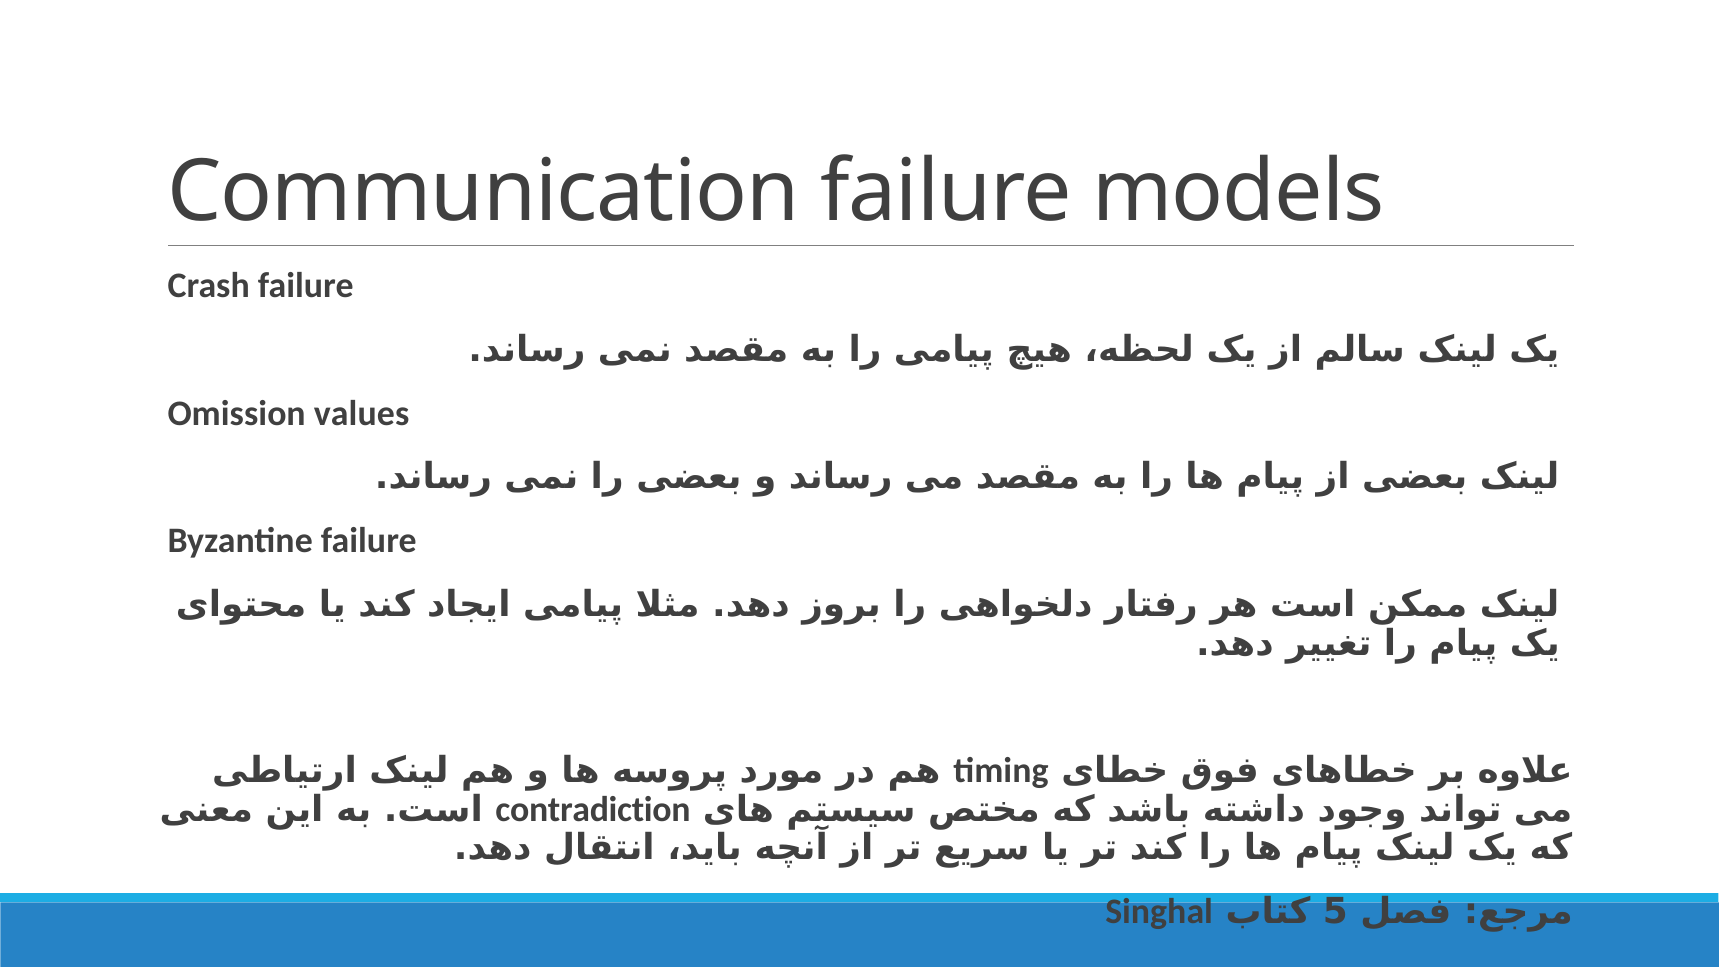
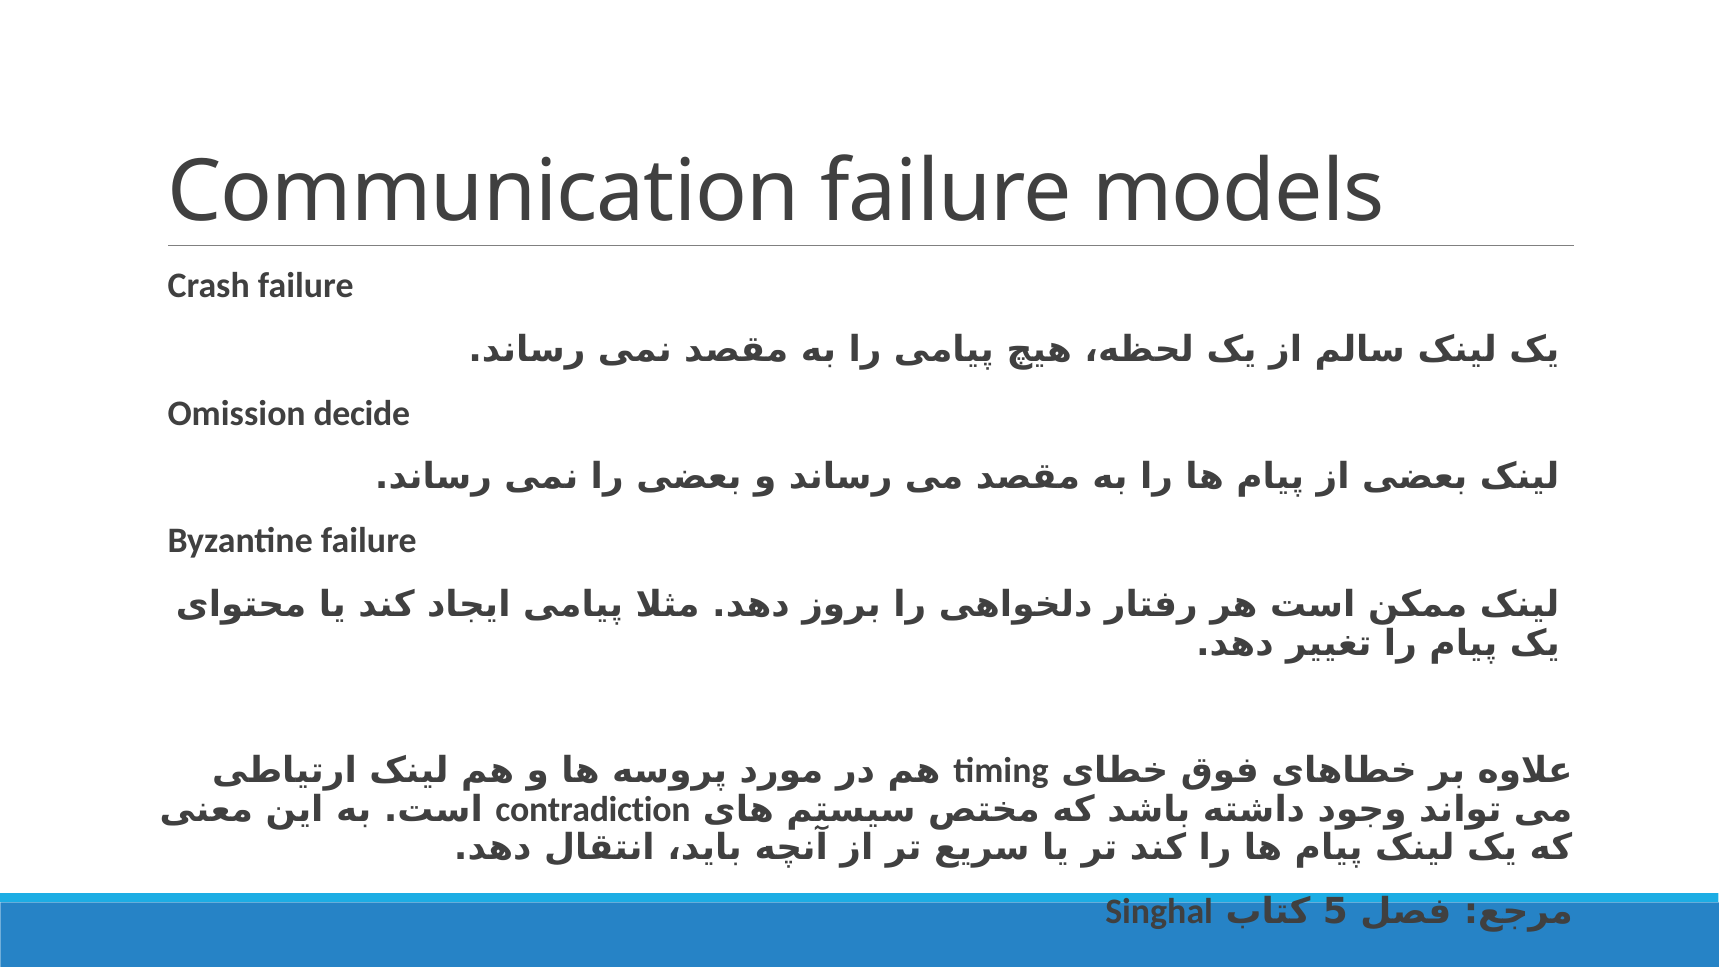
values: values -> decide (362, 413)
